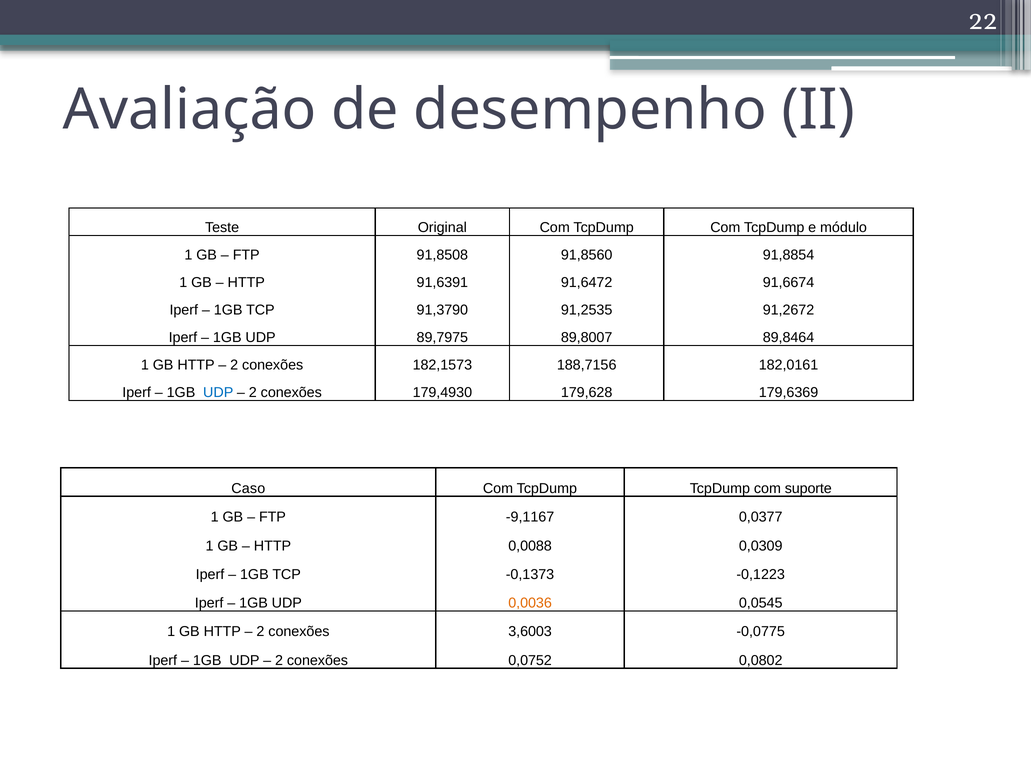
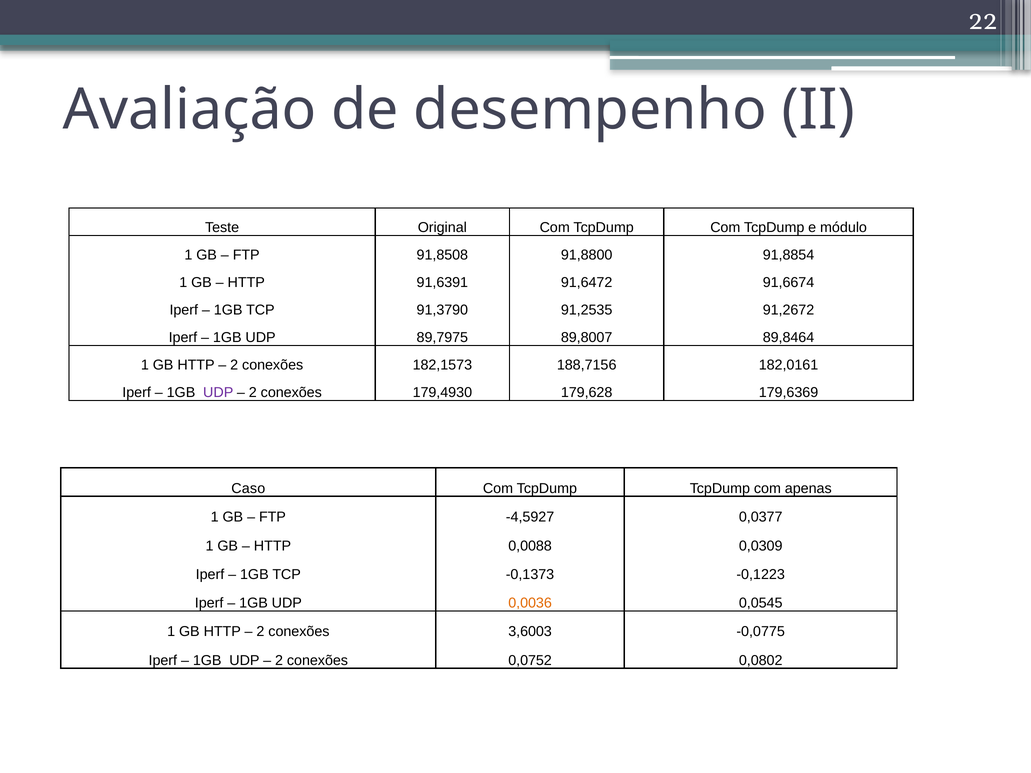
91,8560: 91,8560 -> 91,8800 (587, 255)
UDP colour: blue -> purple (218, 393)
suporte: suporte -> apenas (808, 489)
-9,1167: -9,1167 -> -4,5927 (530, 517)
